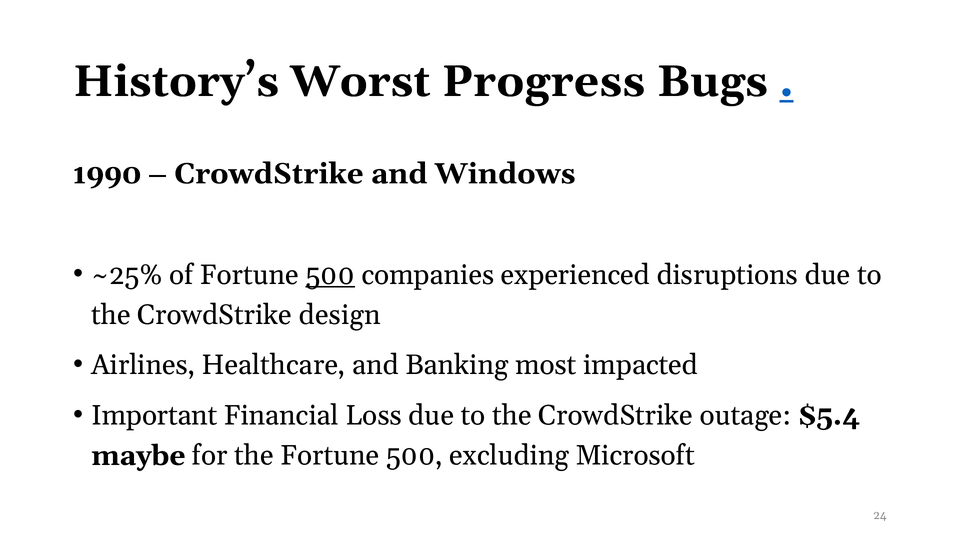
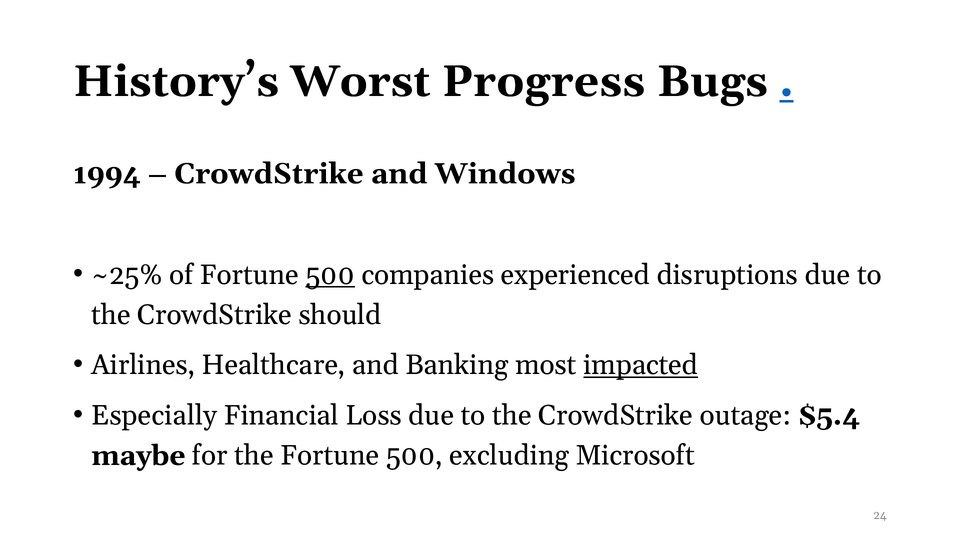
1990: 1990 -> 1994 (107, 174)
design: design -> should (340, 315)
impacted underline: none -> present (641, 365)
Important: Important -> Especially (154, 415)
